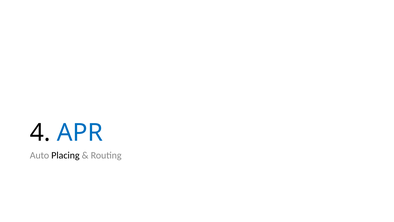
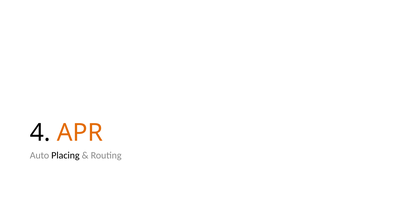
APR colour: blue -> orange (80, 133)
